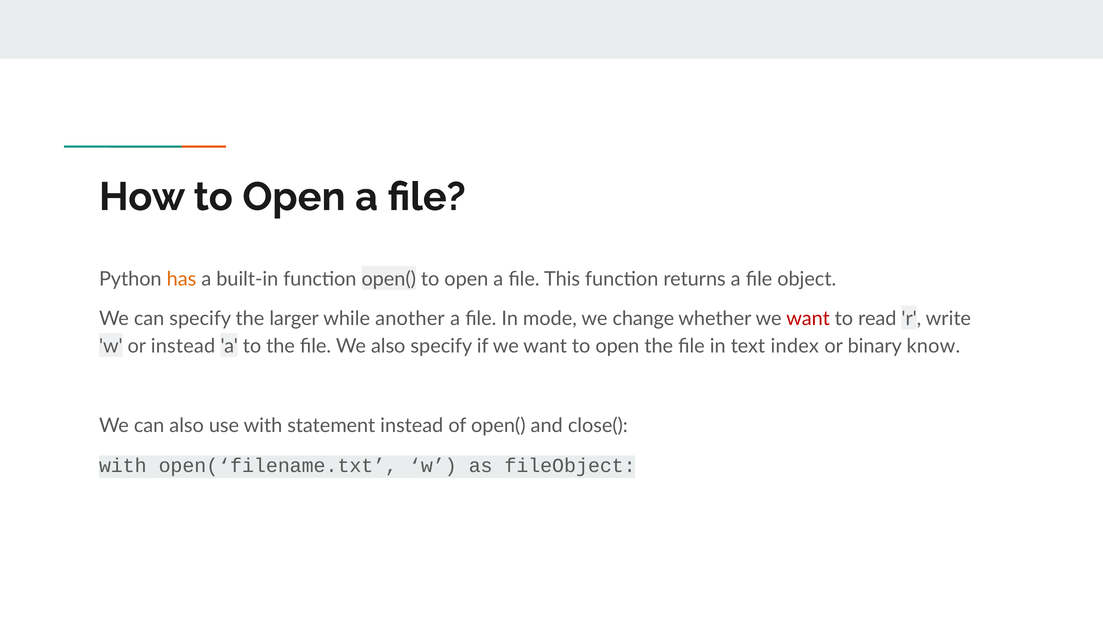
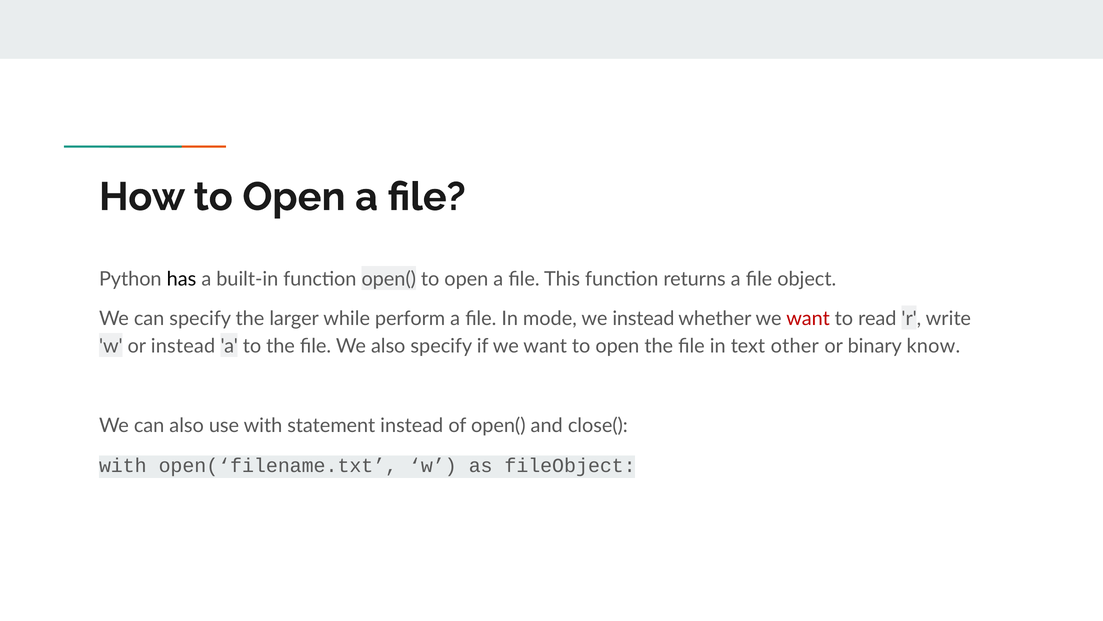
has colour: orange -> black (182, 279)
another: another -> perform (410, 318)
we change: change -> instead (643, 318)
index: index -> other (795, 346)
